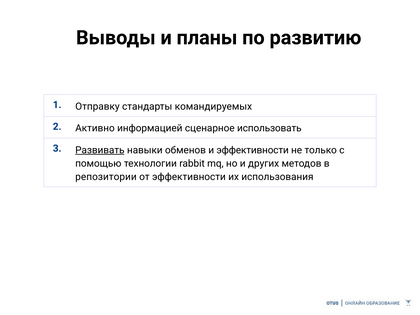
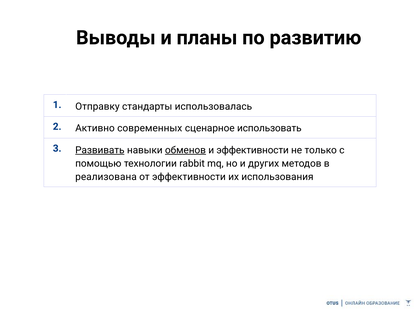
командируемых: командируемых -> использовалась (213, 106)
информацией: информацией -> современных (150, 128)
обменов underline: none -> present (185, 150)
репозитории: репозитории -> реализована (106, 177)
